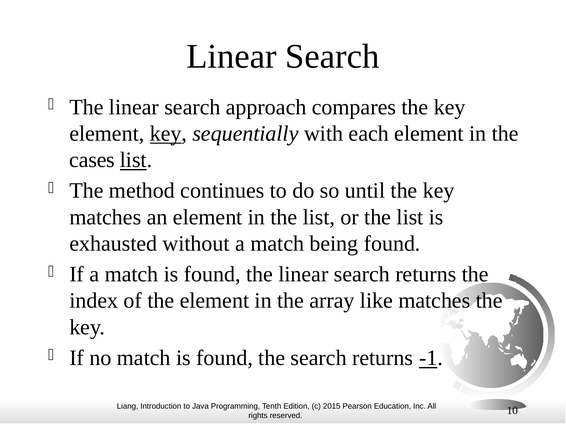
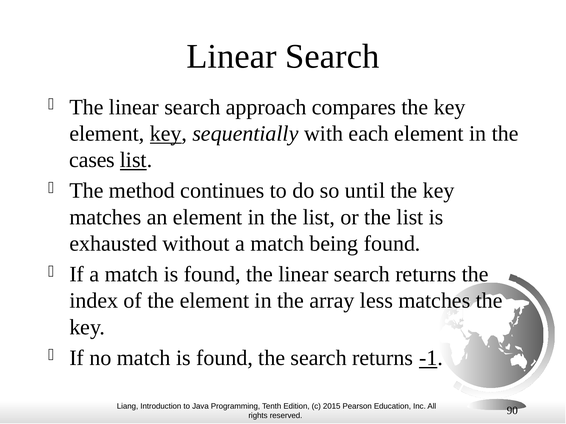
like: like -> less (376, 301)
10: 10 -> 90 (512, 411)
